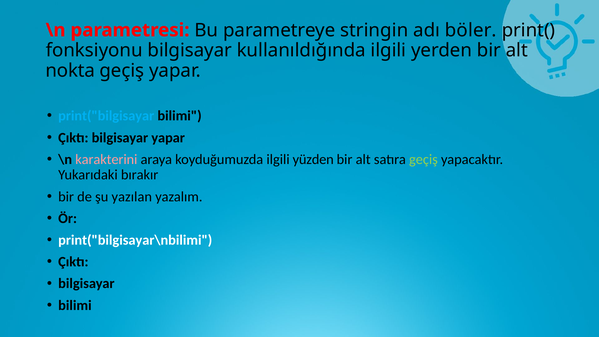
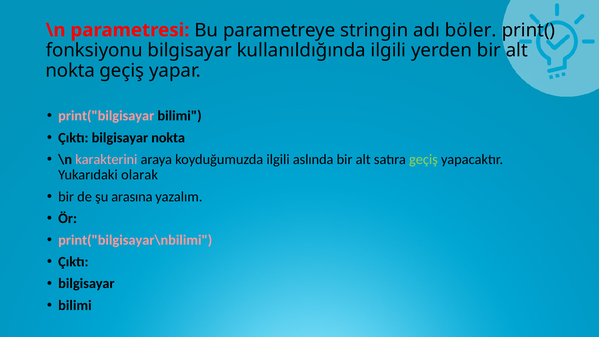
print("bilgisayar colour: light blue -> pink (106, 116)
bilgisayar yapar: yapar -> nokta (168, 138)
yüzden: yüzden -> aslında (313, 159)
bırakır: bırakır -> olarak (140, 175)
yazılan: yazılan -> arasına (132, 197)
print("bilgisayar\nbilimi colour: white -> pink (135, 240)
